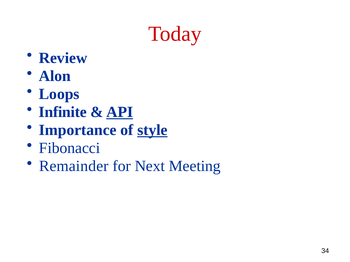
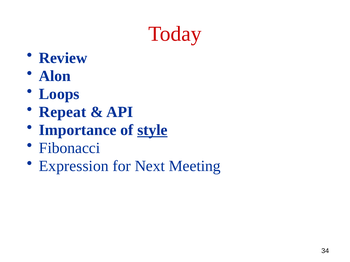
Infinite: Infinite -> Repeat (63, 112)
API underline: present -> none (120, 112)
Remainder: Remainder -> Expression (74, 166)
